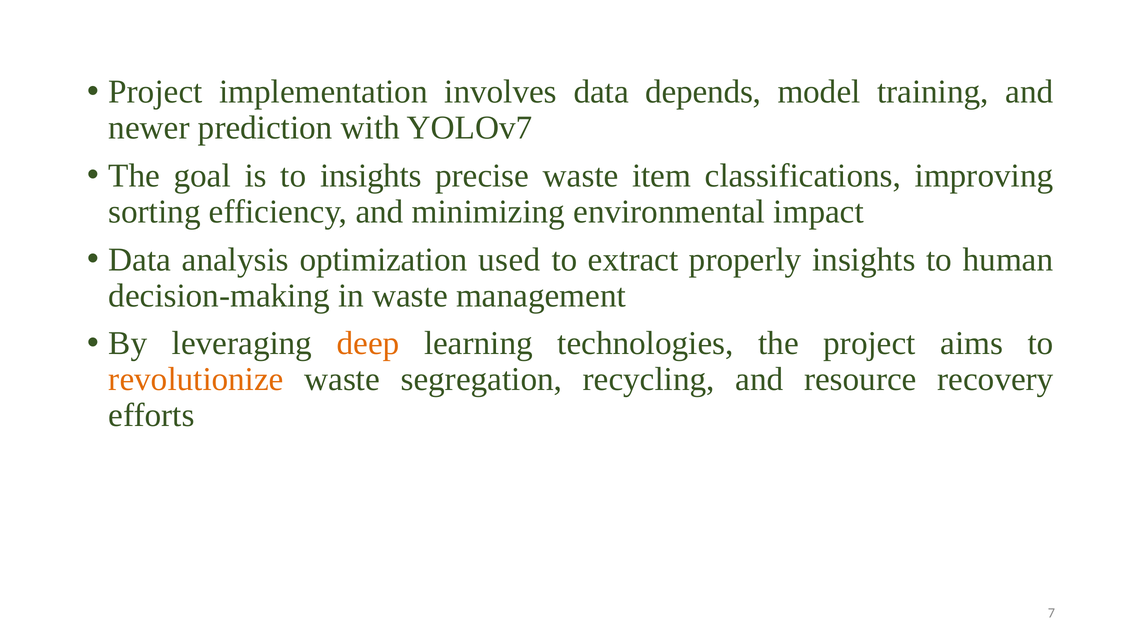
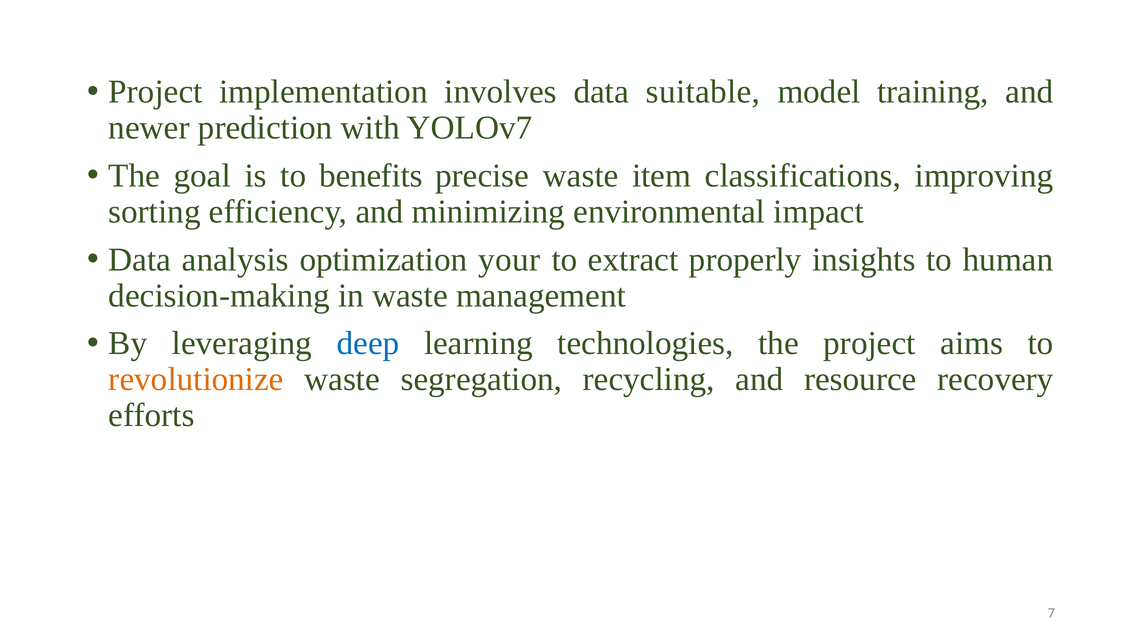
depends: depends -> suitable (703, 92)
to insights: insights -> benefits (371, 176)
used: used -> your (509, 260)
deep colour: orange -> blue (368, 344)
